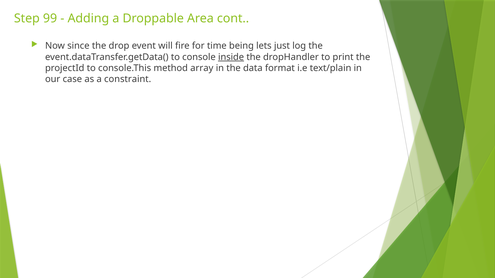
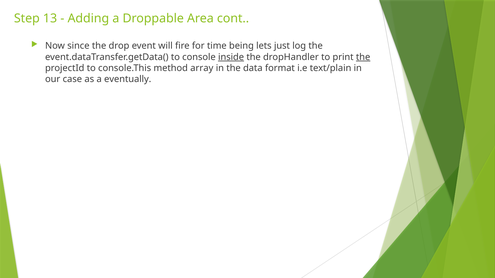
99: 99 -> 13 (50, 19)
the underline: none -> present (363, 57)
constraint: constraint -> eventually (128, 79)
